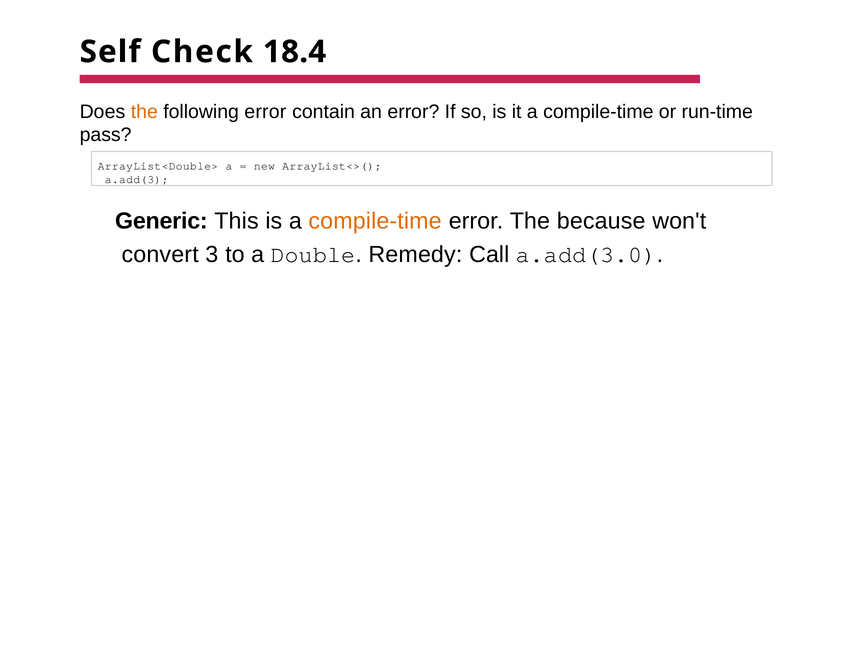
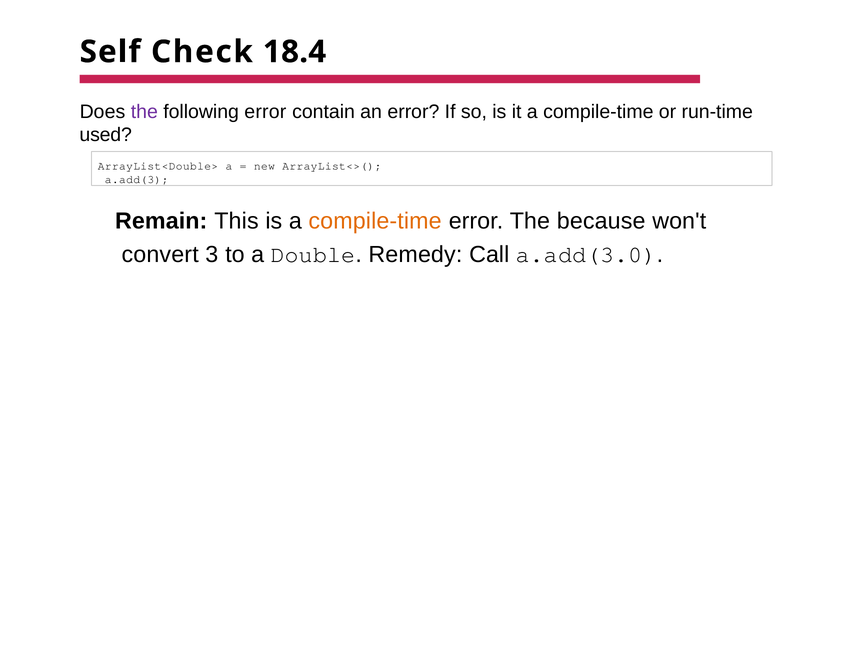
the colour: orange -> purple (144, 112)
pass: pass -> used (106, 135)
Generic: Generic -> Remain (161, 221)
